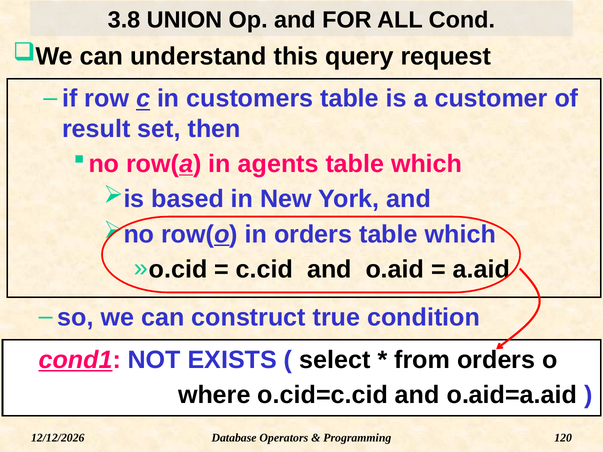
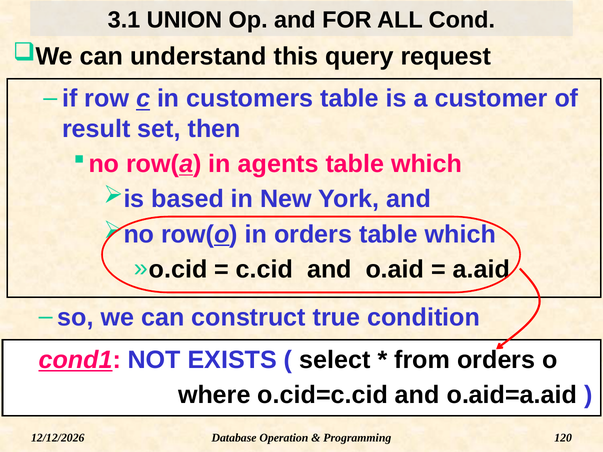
3.8: 3.8 -> 3.1 (124, 20)
Operators: Operators -> Operation (284, 438)
